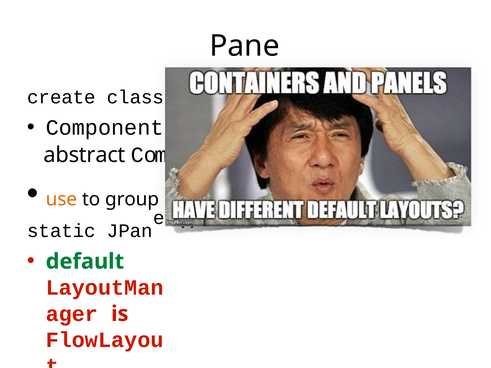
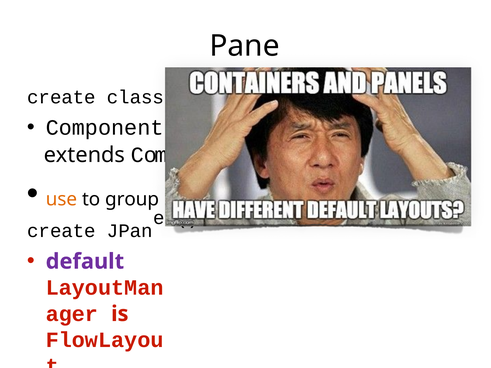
abstract: abstract -> extends (84, 155)
static: static -> create (61, 231)
default colour: green -> purple (85, 262)
